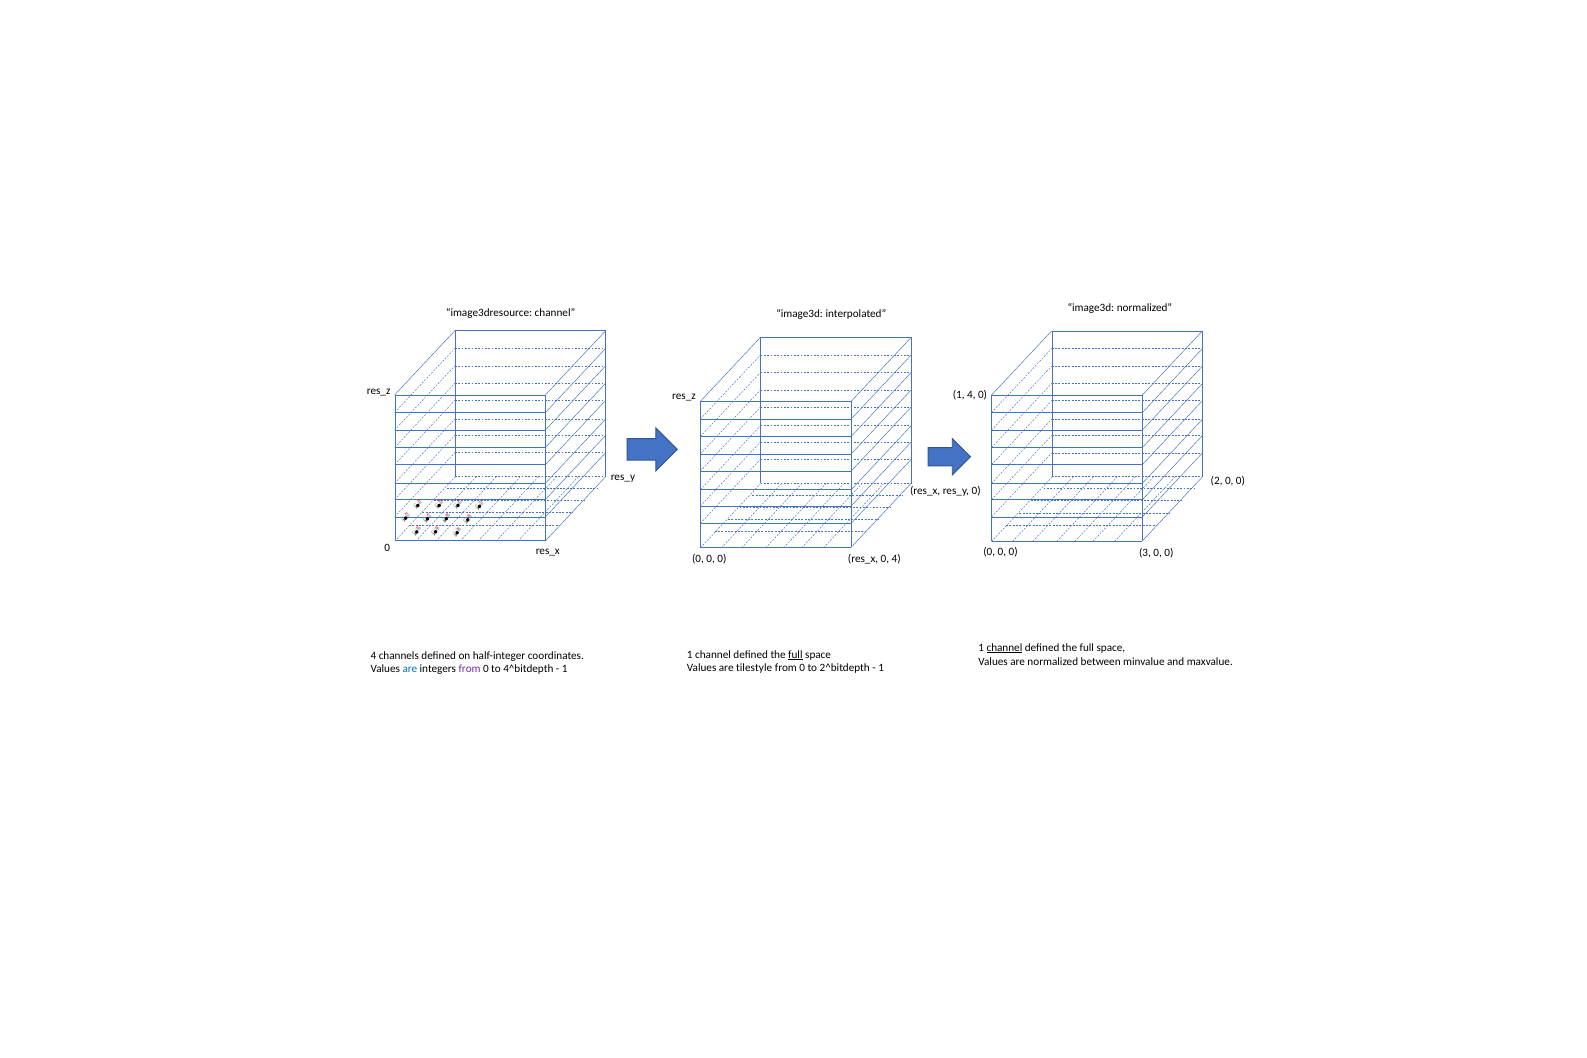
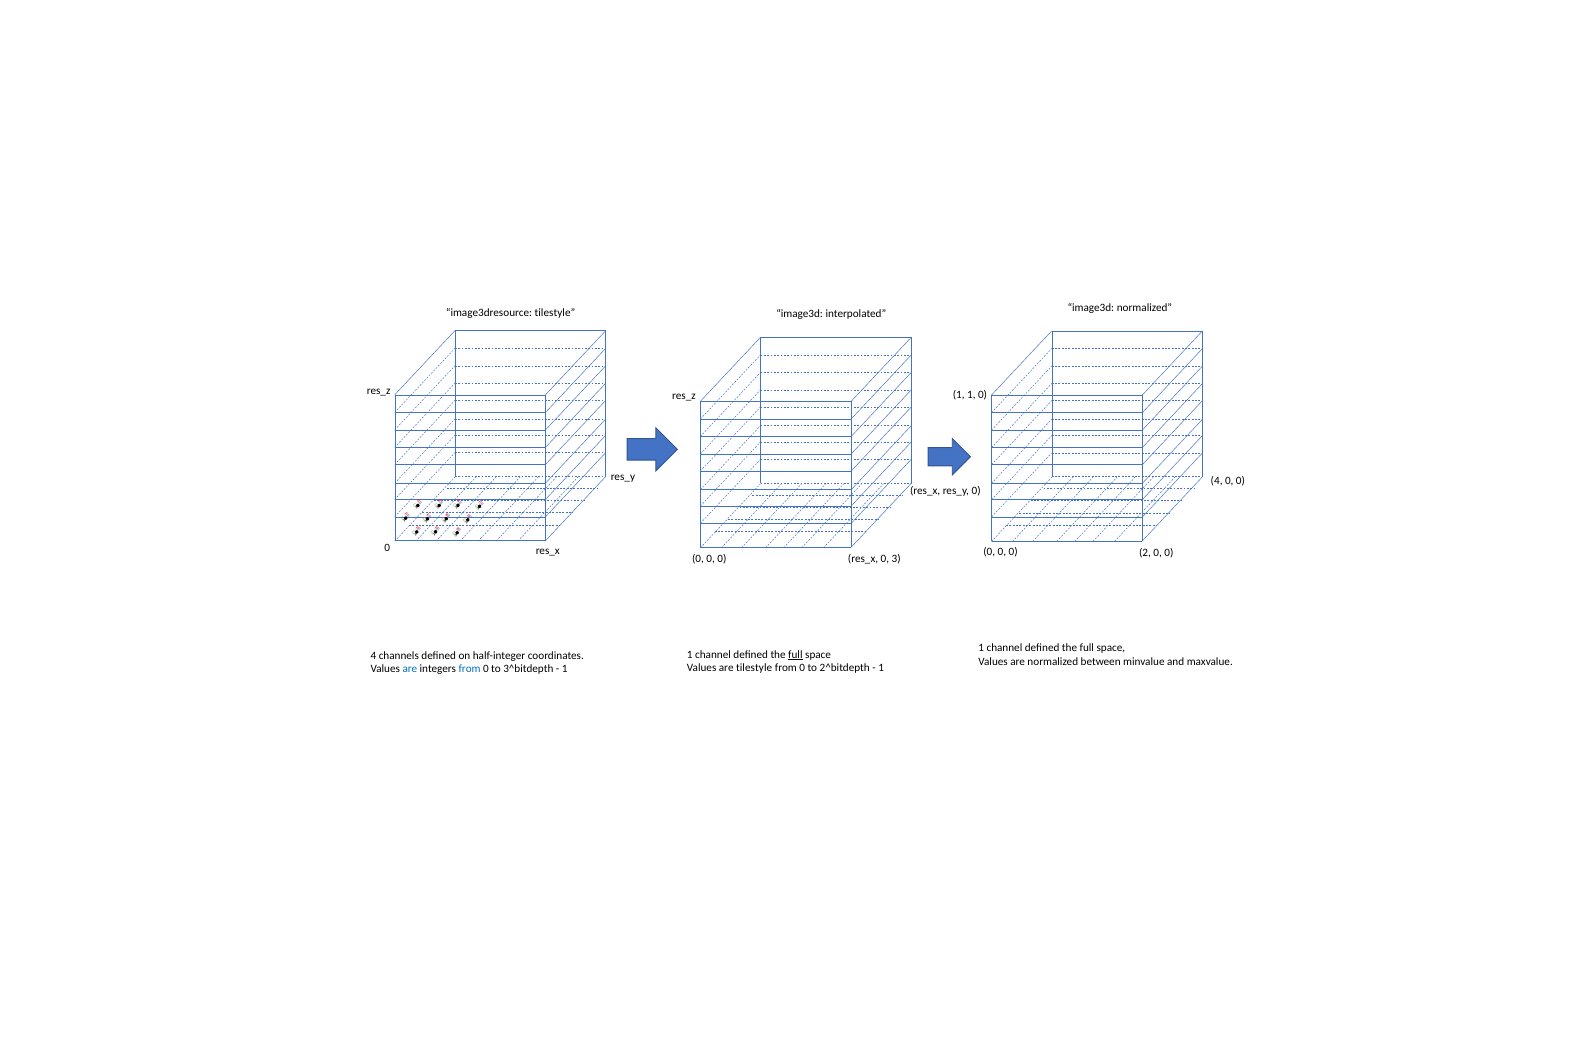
image3dresource channel: channel -> tilestyle (555, 313)
1 4: 4 -> 1 (971, 394)
2: 2 -> 4 (1217, 480)
3: 3 -> 2 (1145, 553)
0 4: 4 -> 3 (896, 559)
channel underline: present -> none (1004, 648)
from colour: purple -> blue (470, 669)
4^bitdepth: 4^bitdepth -> 3^bitdepth (528, 669)
